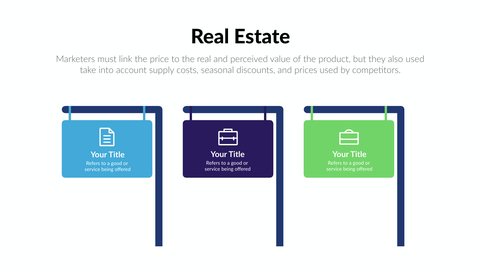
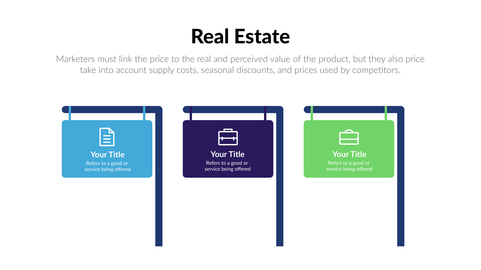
also used: used -> price (415, 59)
